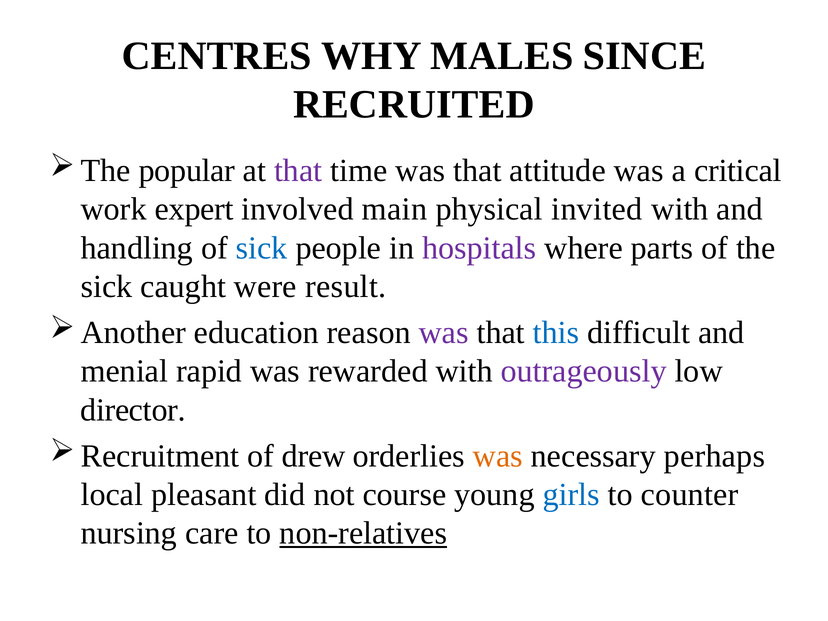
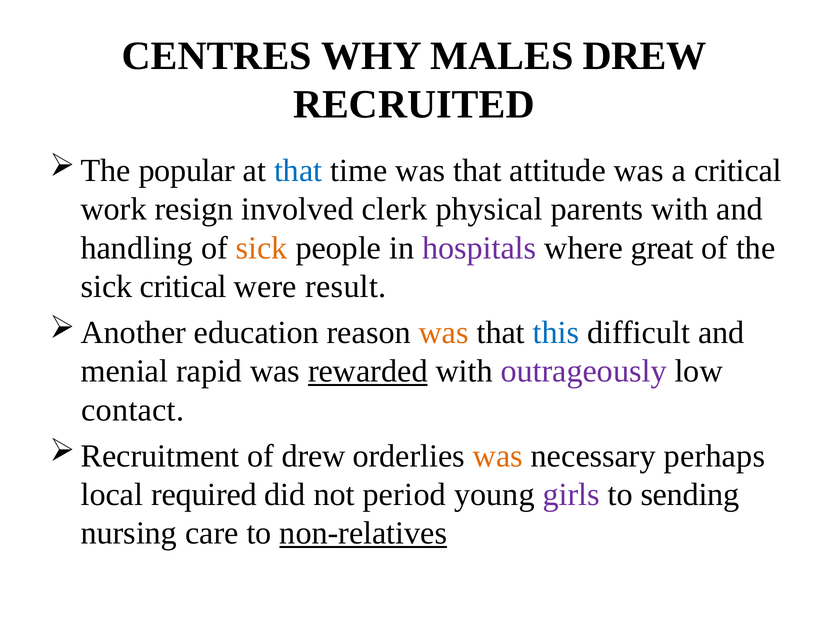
MALES SINCE: SINCE -> DREW (645, 56)
that colour: purple -> blue (298, 171)
expert: expert -> resign (194, 209)
main: main -> clerk (394, 209)
invited: invited -> parents (597, 209)
sick colour: blue -> orange (262, 248)
parts: parts -> great (662, 248)
sick caught: caught -> critical (183, 287)
was colour: purple -> orange (444, 333)
rewarded underline: none -> present (368, 371)
director: director -> contact (133, 410)
pleasant: pleasant -> required (204, 495)
course: course -> period (404, 495)
girls colour: blue -> purple (571, 495)
counter: counter -> sending (690, 495)
